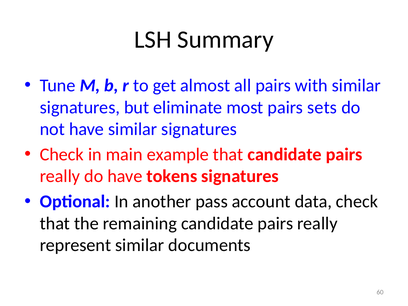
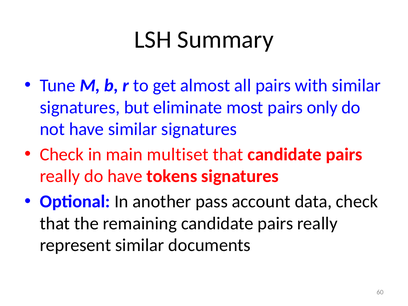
sets: sets -> only (322, 107)
example: example -> multiset (178, 155)
